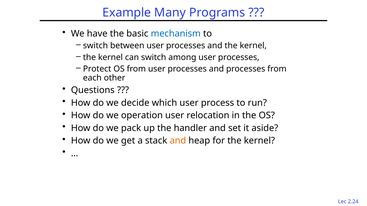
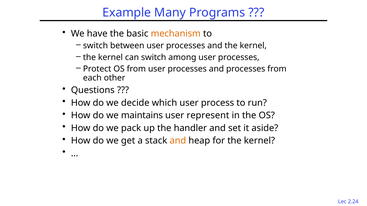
mechanism colour: blue -> orange (176, 34)
operation: operation -> maintains (142, 116)
relocation: relocation -> represent (208, 116)
